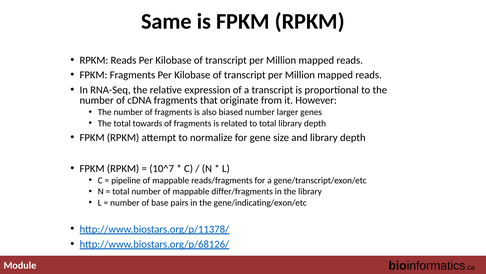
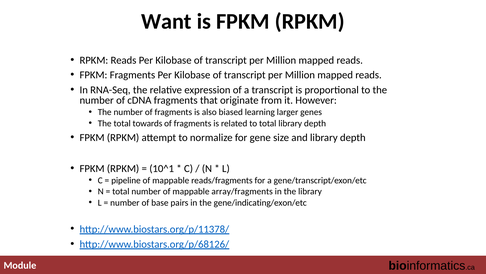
Same: Same -> Want (166, 22)
biased number: number -> learning (260, 112)
10^7: 10^7 -> 10^1 (162, 168)
differ/fragments: differ/fragments -> array/fragments (242, 191)
